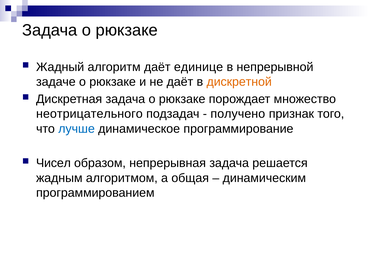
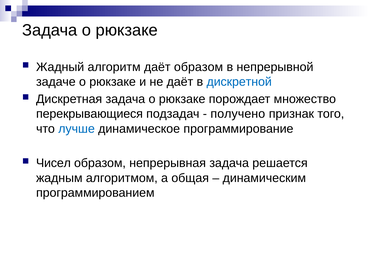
даёт единице: единице -> образом (199, 67)
дискретной colour: orange -> blue (239, 82)
неотрицательного: неотрицательного -> перекрывающиеся (89, 114)
